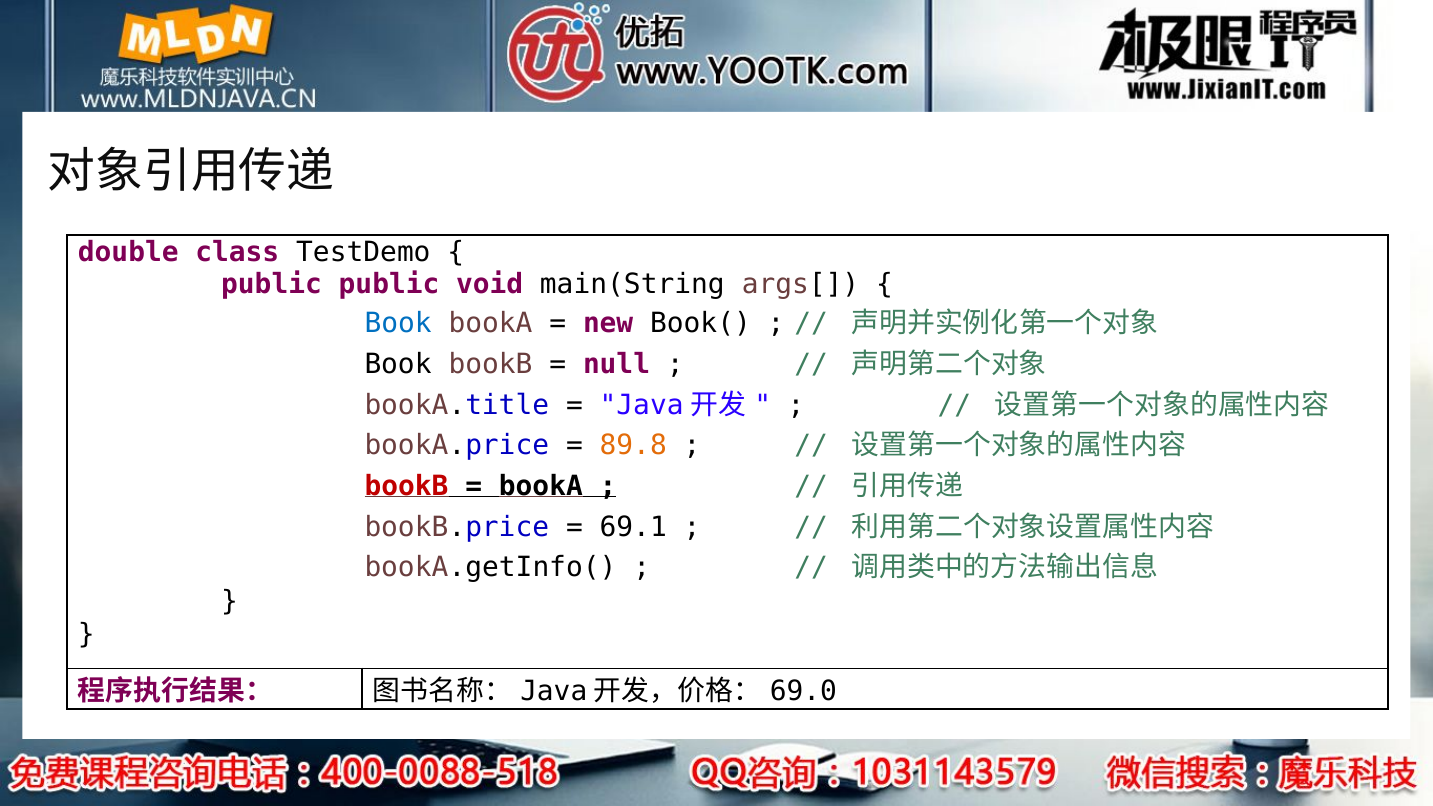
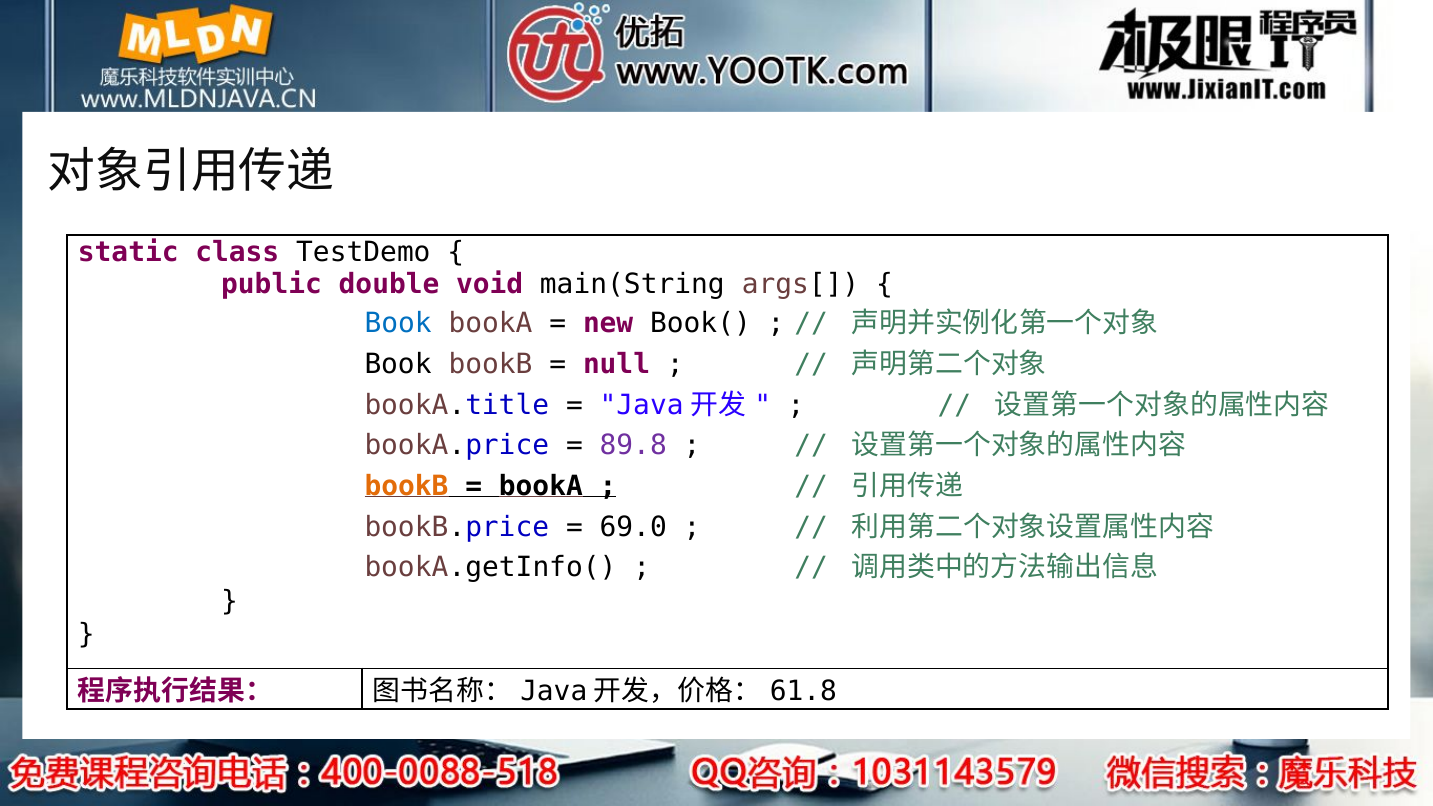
double: double -> static (128, 252)
public public: public -> double (389, 285)
89.8 colour: orange -> purple (633, 446)
bookB colour: red -> orange (406, 486)
69.1: 69.1 -> 69.0 (633, 527)
69.0: 69.0 -> 61.8 (803, 692)
